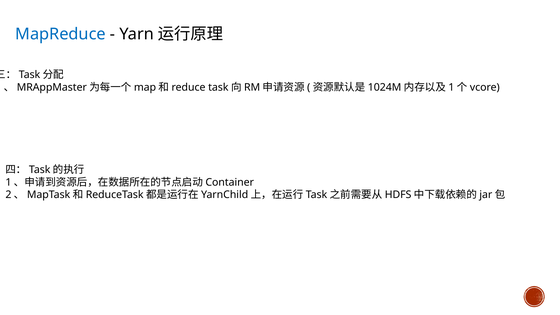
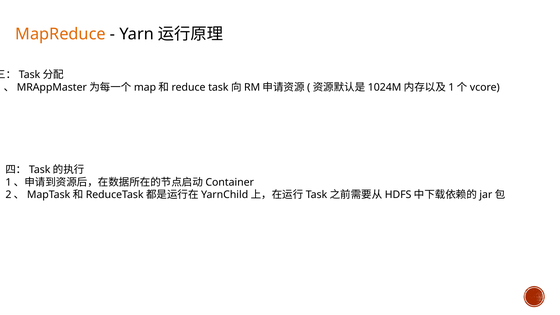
MapReduce colour: blue -> orange (61, 34)
